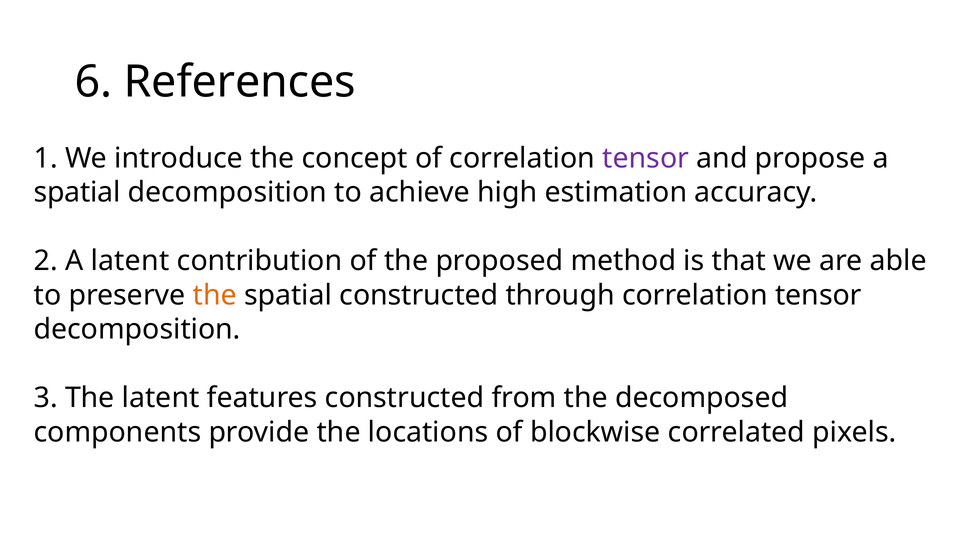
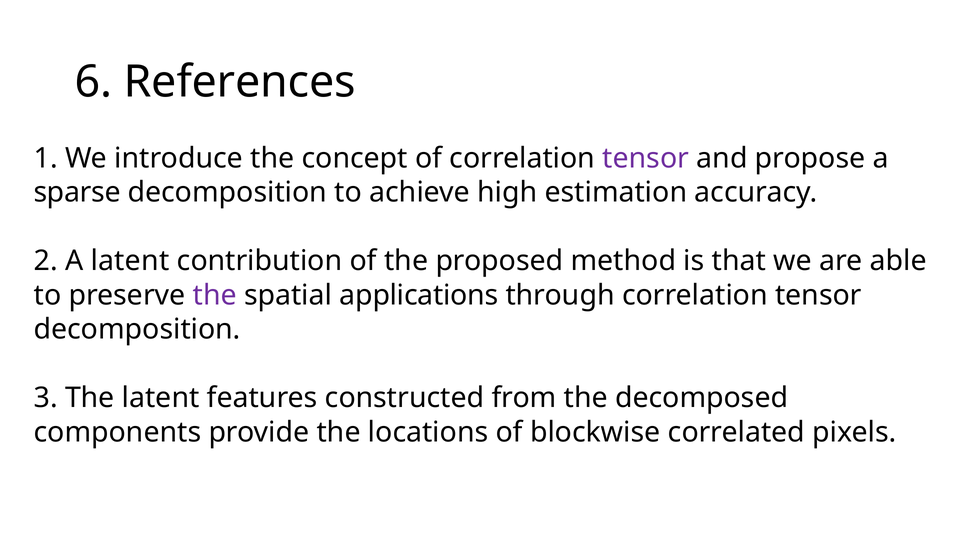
spatial: spatial -> sparse (77, 193)
the colour: orange -> purple (215, 295)
spatial constructed: constructed -> applications (419, 295)
